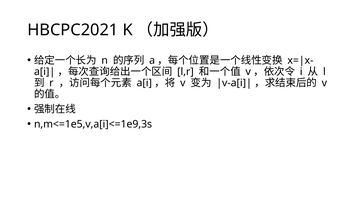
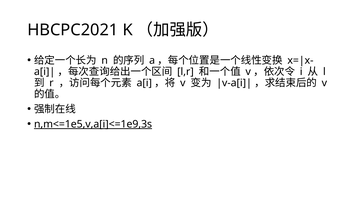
n,m<=1e5,v,a[i]<=1e9,3s underline: none -> present (93, 124)
